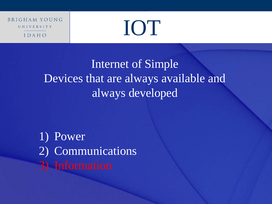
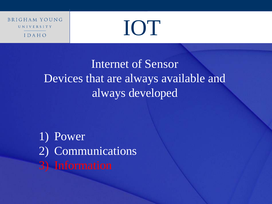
Simple: Simple -> Sensor (161, 64)
